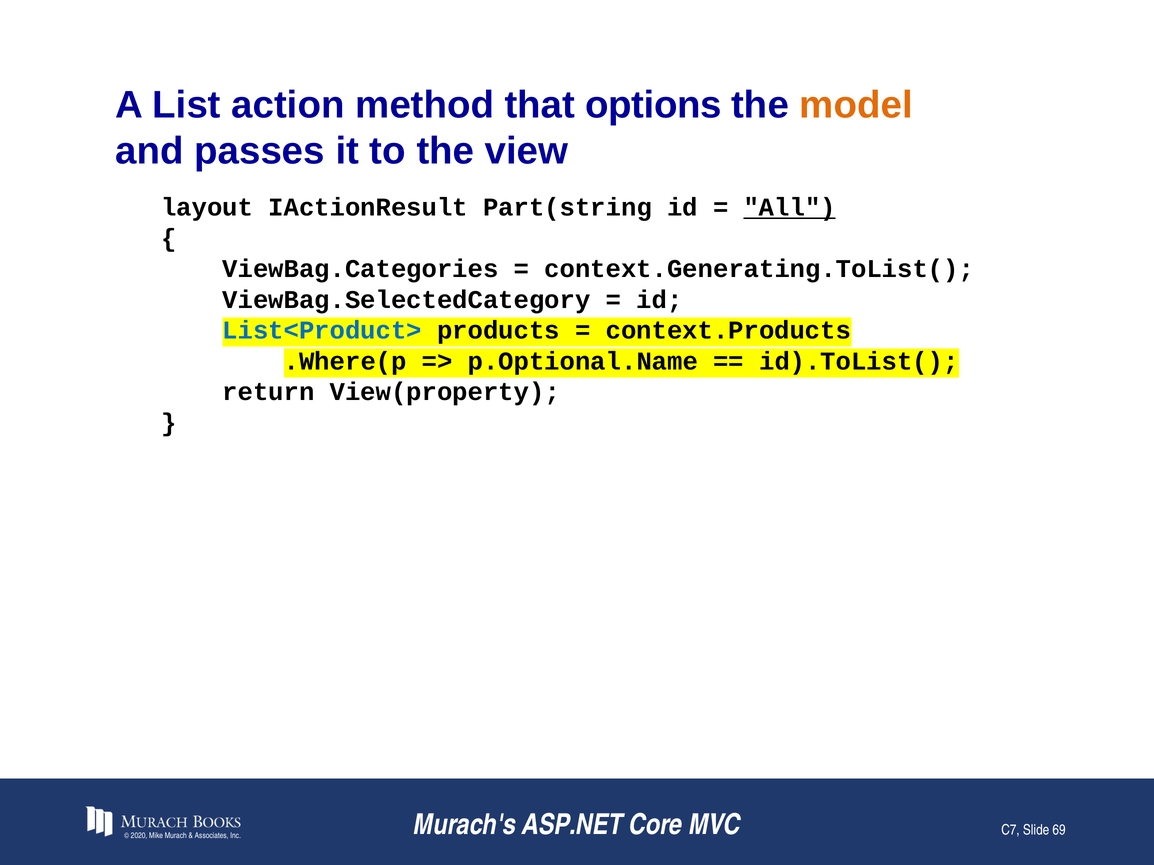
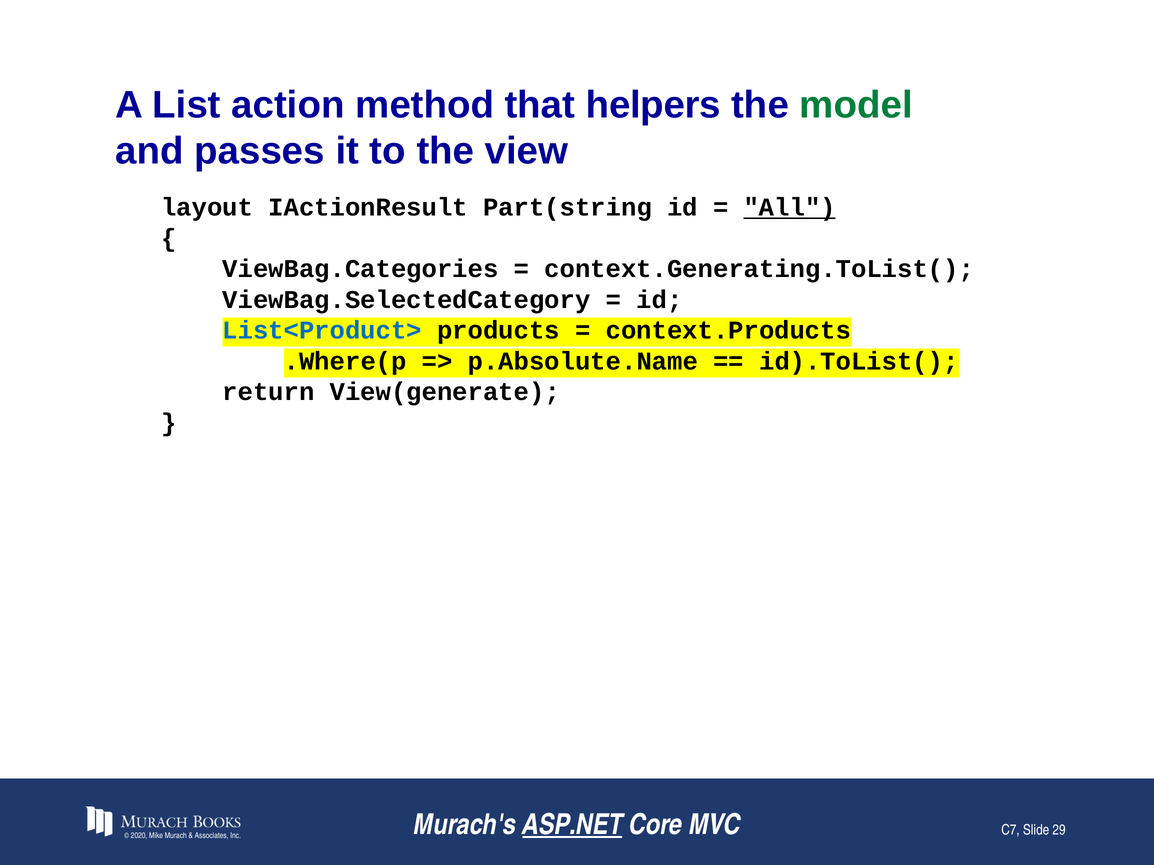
options: options -> helpers (653, 105)
model colour: orange -> green (856, 105)
p.Optional.Name: p.Optional.Name -> p.Absolute.Name (583, 361)
View(property: View(property -> View(generate (445, 392)
ASP.NET underline: none -> present (572, 825)
69: 69 -> 29 (1059, 830)
